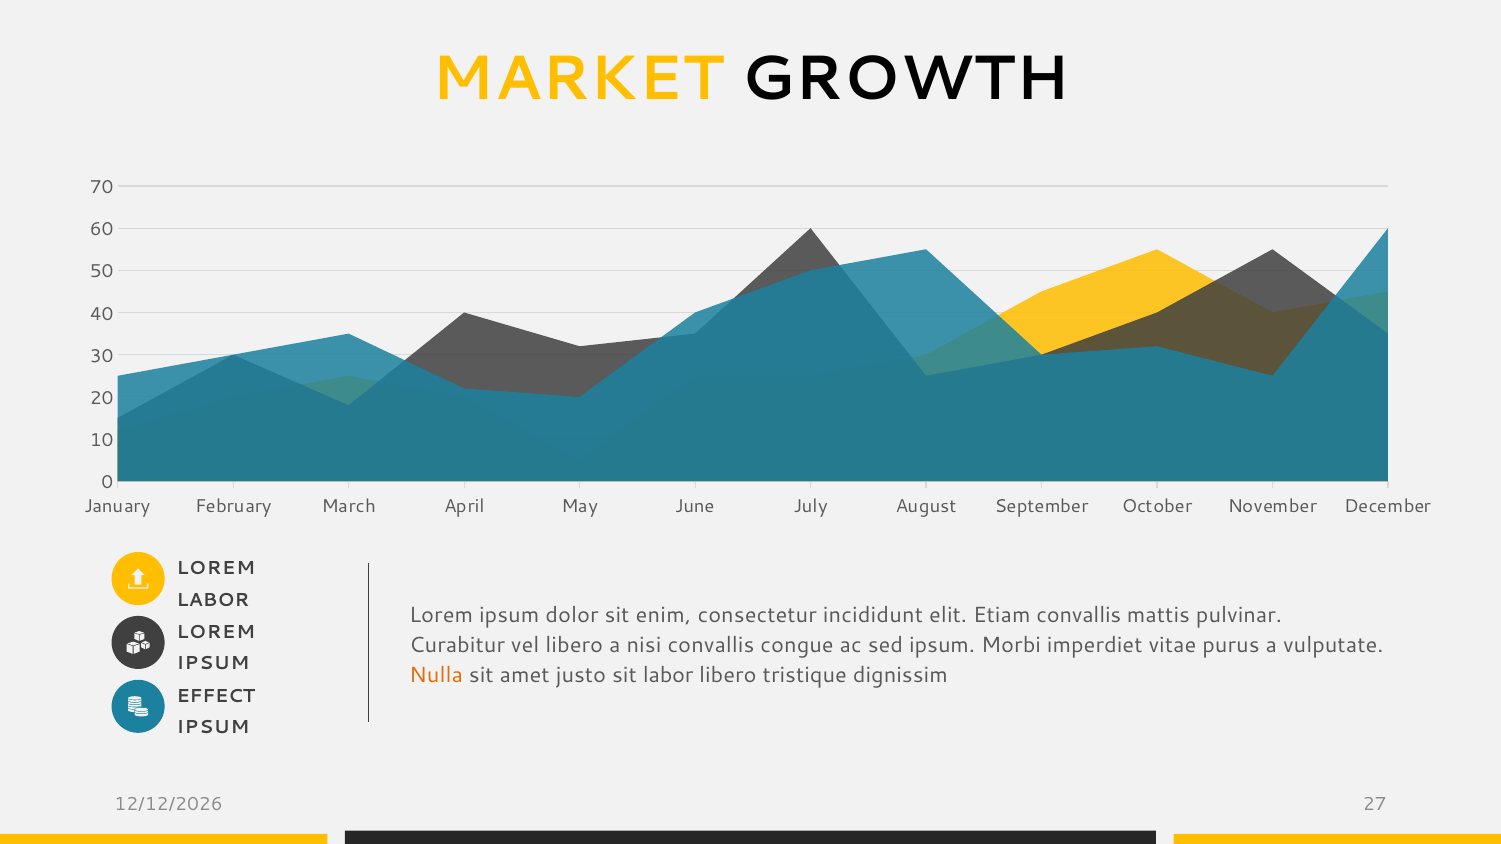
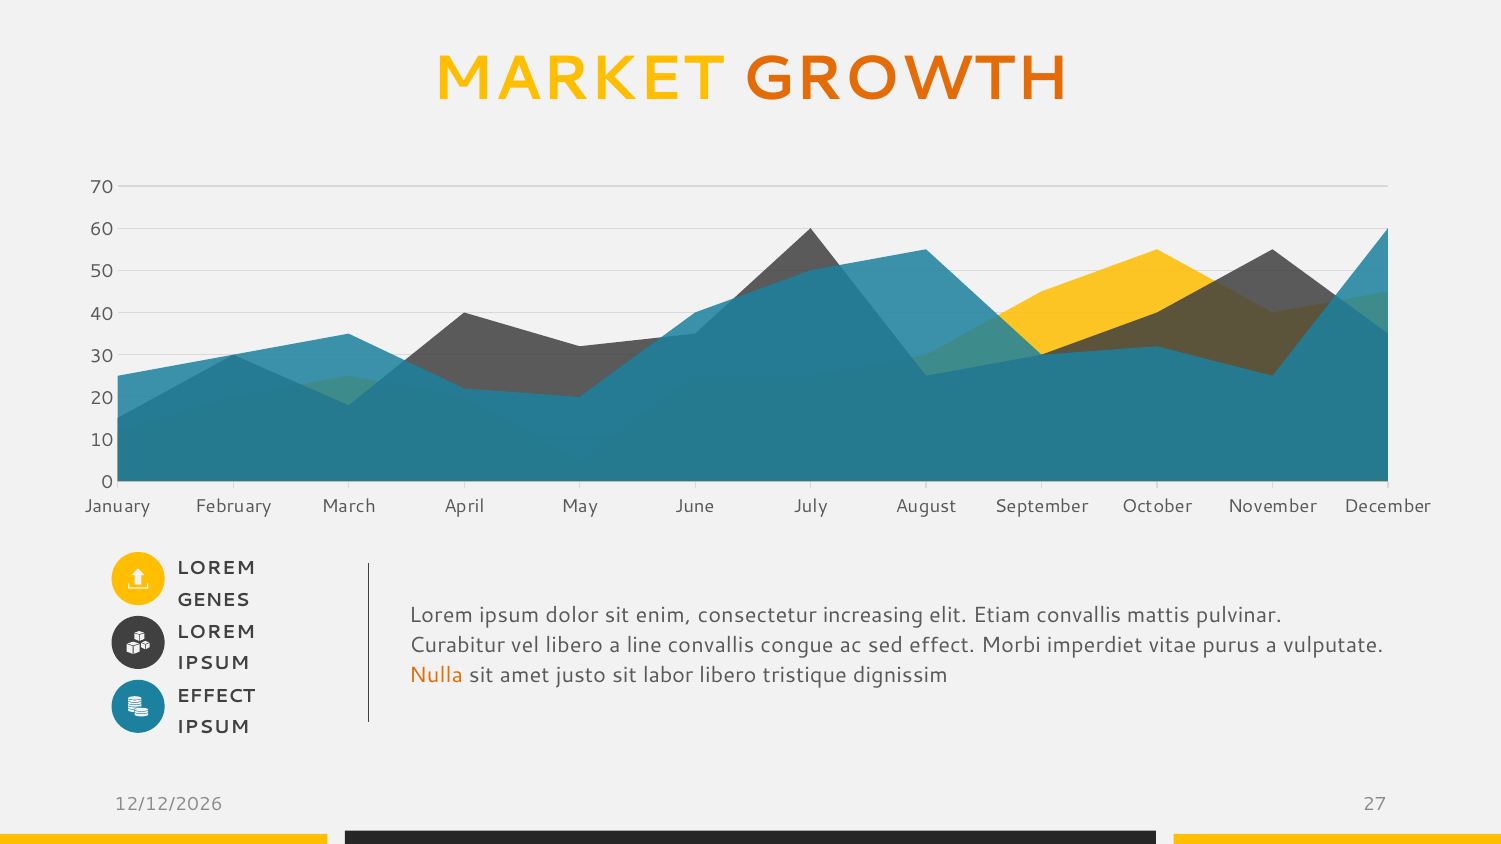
GROWTH colour: black -> orange (905, 79)
LABOR: LABOR -> GENES (213, 600)
incididunt: incididunt -> increasing (873, 616)
nisi: nisi -> line (644, 645)
sed ipsum: ipsum -> effect (942, 645)
